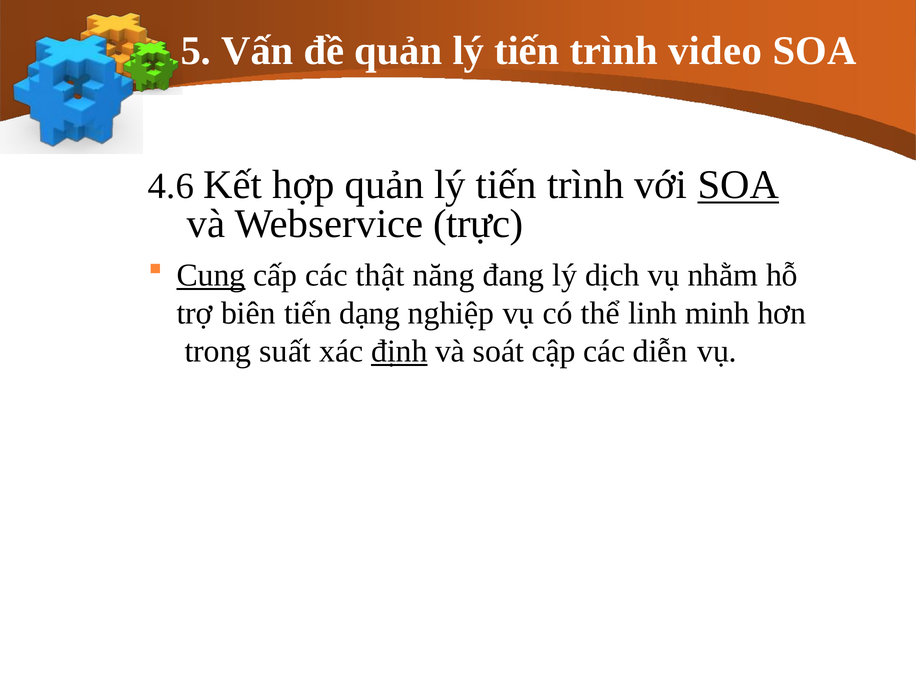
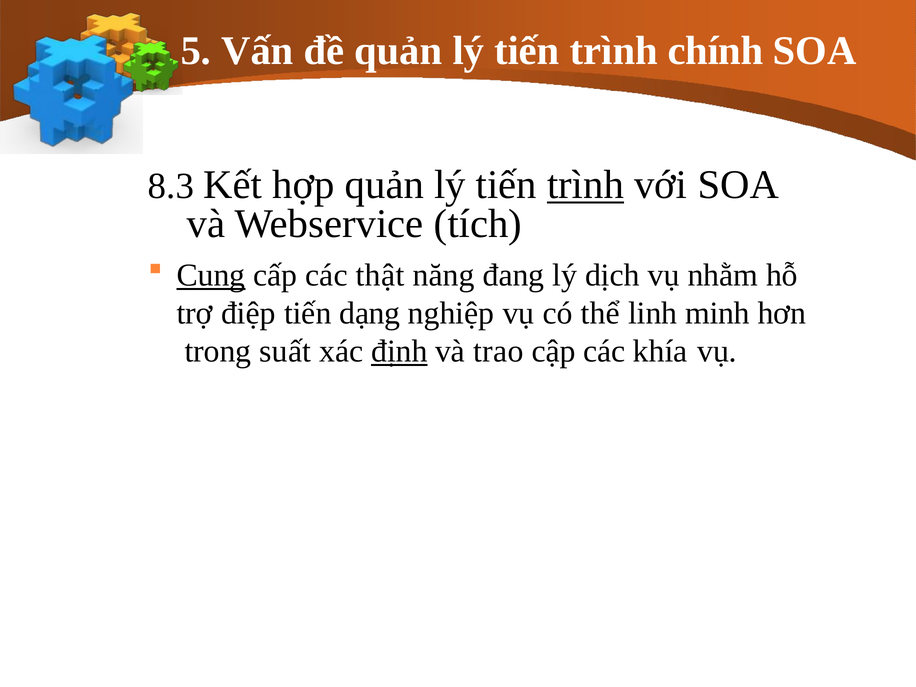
video: video -> chính (715, 51)
4.6: 4.6 -> 8.3 (171, 186)
trình underline: none -> present (585, 185)
SOA underline: present -> none (738, 185)
trực: trực -> tích (478, 224)
biên: biên -> điệp (248, 313)
soát: soát -> trao (498, 351)
diễn: diễn -> khía (660, 351)
